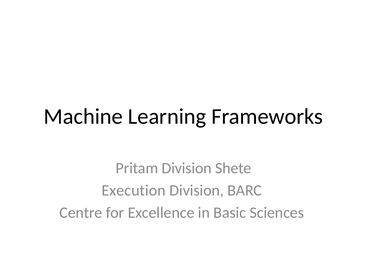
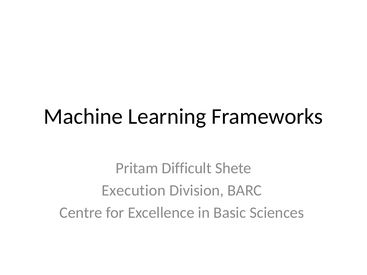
Pritam Division: Division -> Difficult (187, 168)
